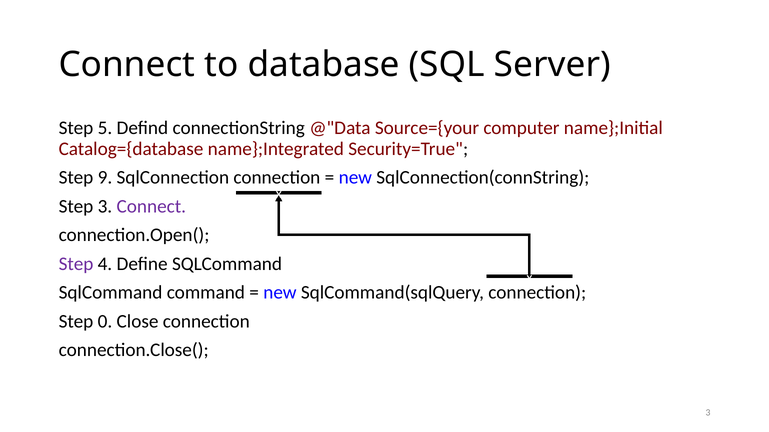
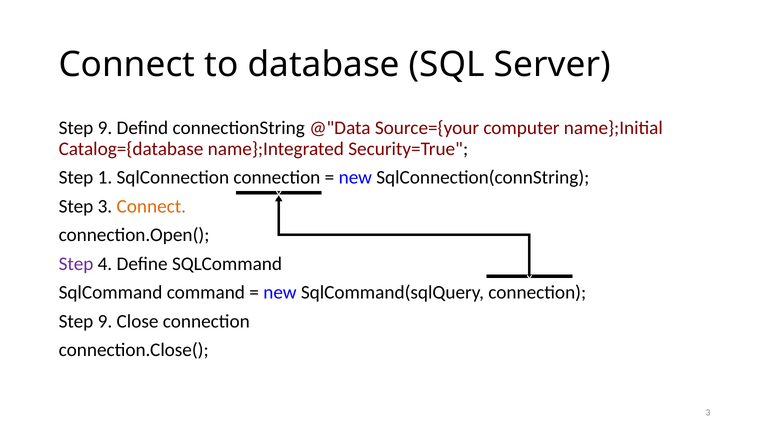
5: 5 -> 9 (105, 128)
9: 9 -> 1 (105, 178)
Connect colour: purple -> orange (151, 207)
0: 0 -> 9 (105, 322)
